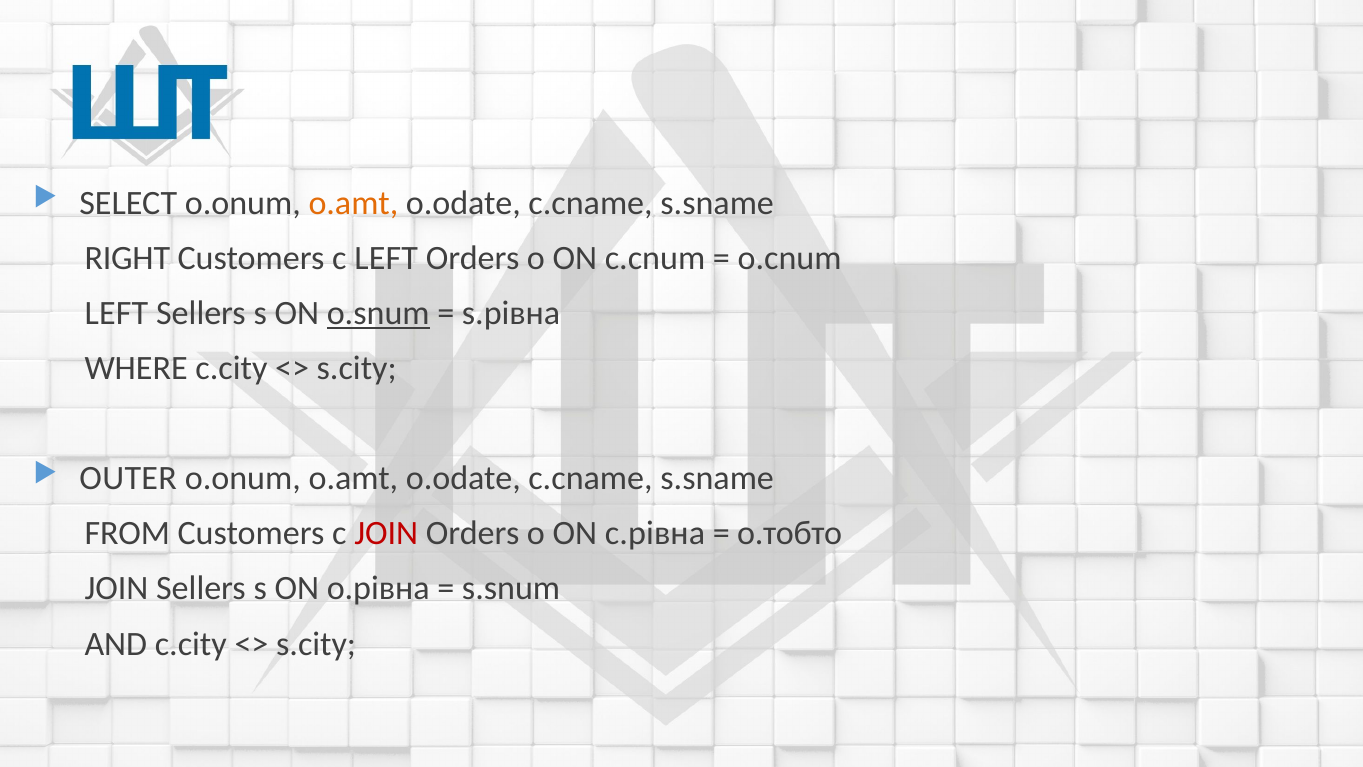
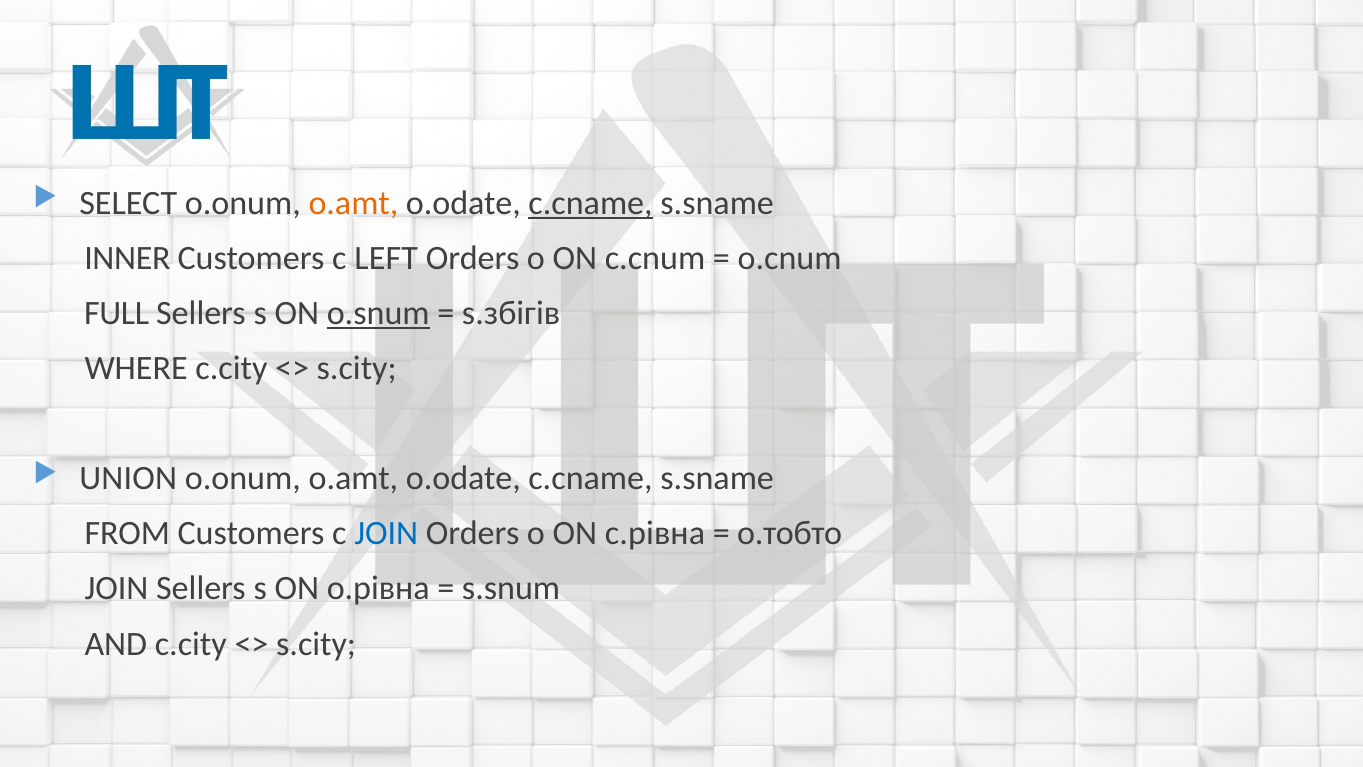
c.cname underline: none -> present (591, 203)
RIGHT: RIGHT -> INNER (127, 258)
LEFT: LEFT -> FULL (117, 313)
s.рівна: s.рівна -> s.збігів (511, 313)
OUTER: OUTER -> UNION (128, 478)
JOIN colour: red -> blue (386, 533)
